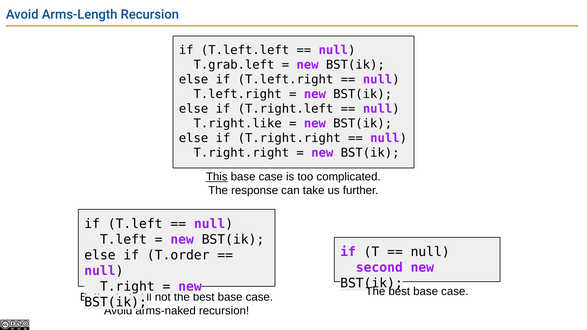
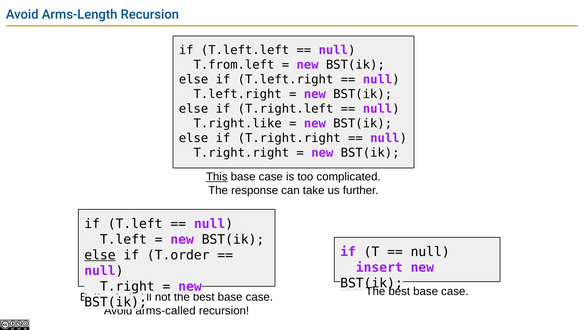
T.grab.left: T.grab.left -> T.from.left (234, 65)
else underline: none -> present (100, 255)
second: second -> insert (379, 268)
arms-naked: arms-naked -> arms-called (166, 311)
